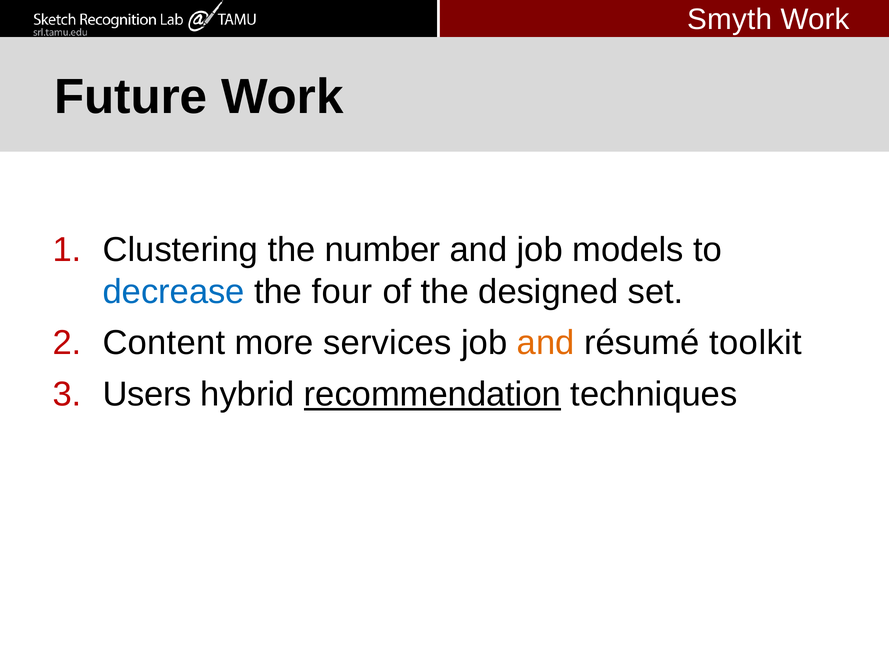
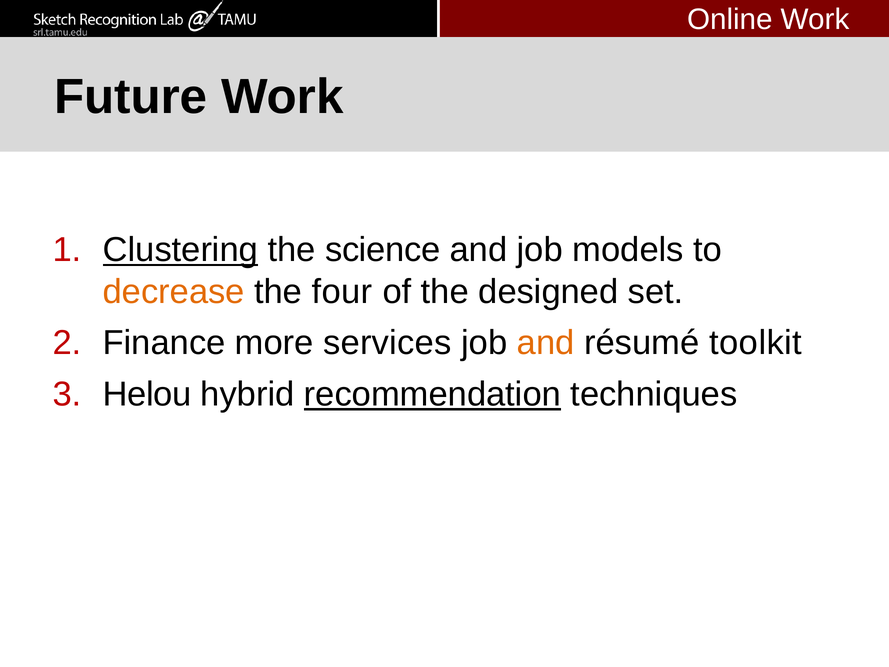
Smyth: Smyth -> Online (730, 19)
Clustering underline: none -> present (180, 250)
number: number -> science (383, 250)
decrease colour: blue -> orange (174, 291)
Content: Content -> Finance (164, 343)
Users: Users -> Helou (147, 394)
